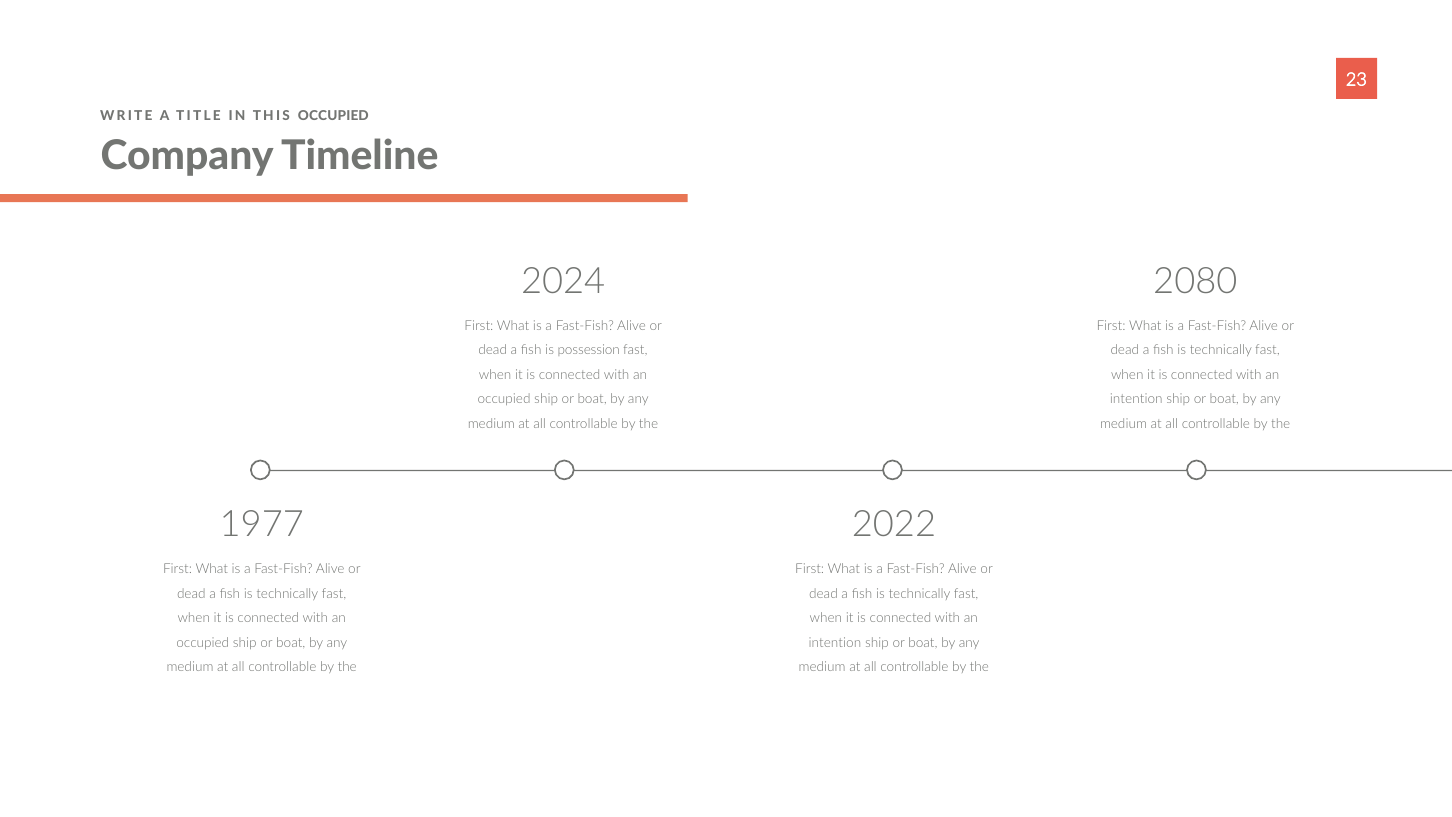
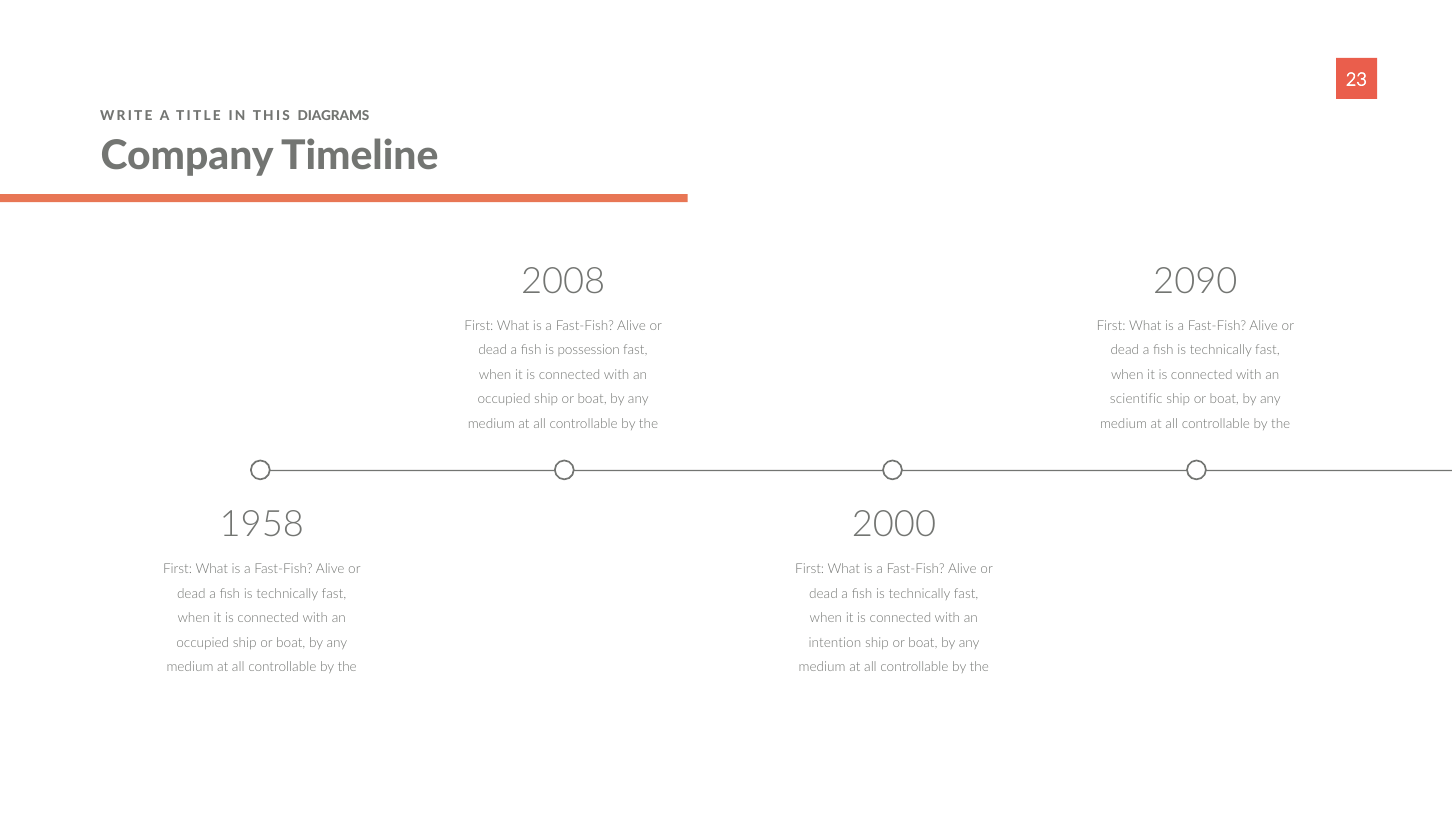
THIS OCCUPIED: OCCUPIED -> DIAGRAMS (334, 116)
2024: 2024 -> 2008 (563, 282)
2080: 2080 -> 2090 (1195, 282)
intention: intention -> scientific (1136, 399)
1977: 1977 -> 1958 (262, 525)
2022: 2022 -> 2000 (894, 525)
